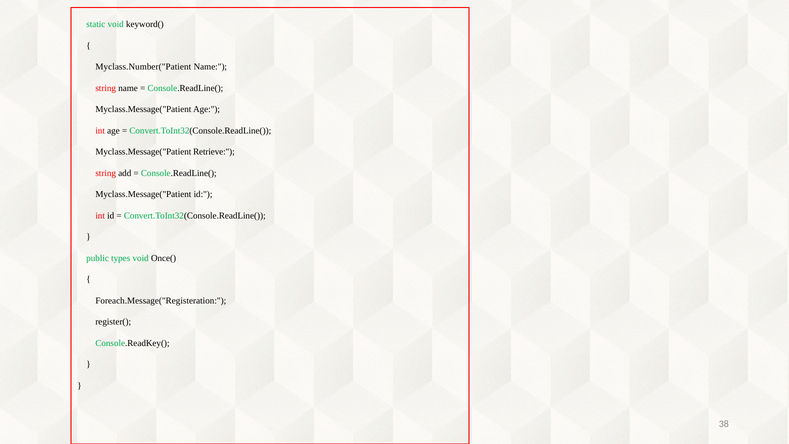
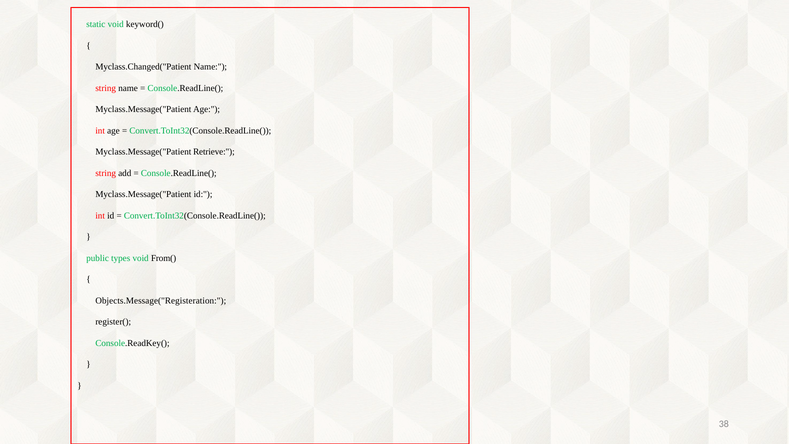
Myclass.Number("Patient: Myclass.Number("Patient -> Myclass.Changed("Patient (143, 67)
Once(: Once( -> From( (164, 258)
Foreach.Message("Registeration: Foreach.Message("Registeration -> Objects.Message("Registeration (161, 301)
